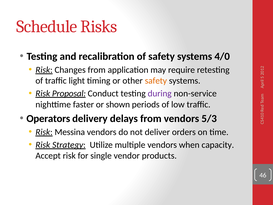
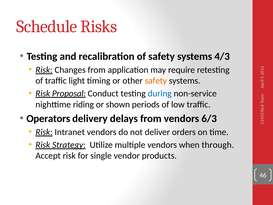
4/0: 4/0 -> 4/3 (222, 56)
during colour: purple -> blue (160, 93)
faster: faster -> riding (83, 104)
5/3: 5/3 -> 6/3 (209, 118)
Messina: Messina -> Intranet (70, 132)
capacity: capacity -> through (218, 145)
